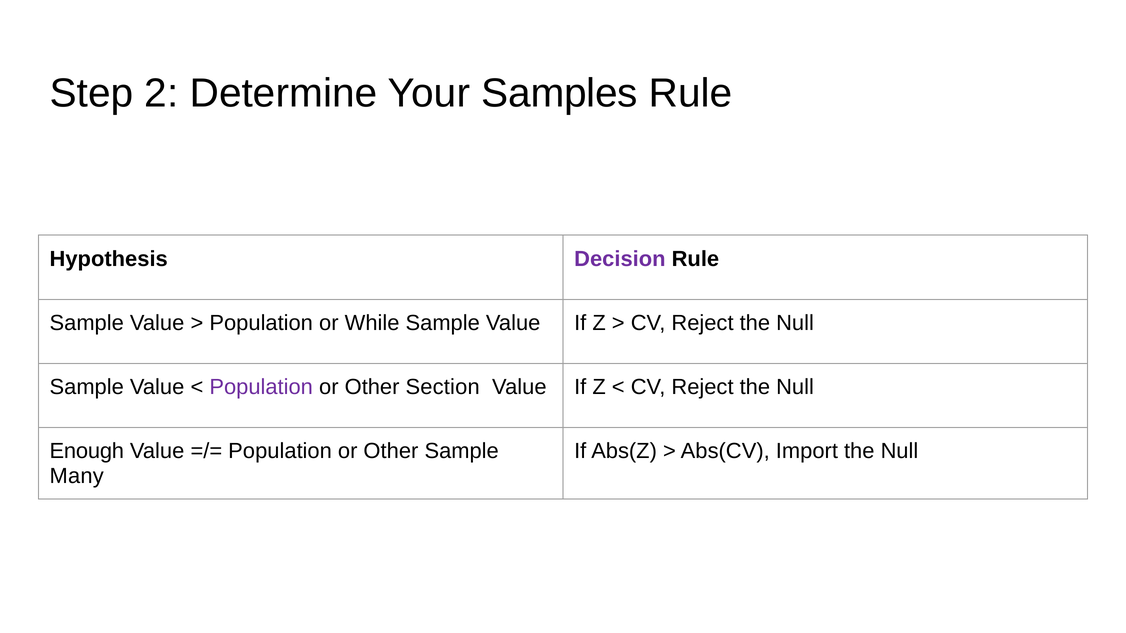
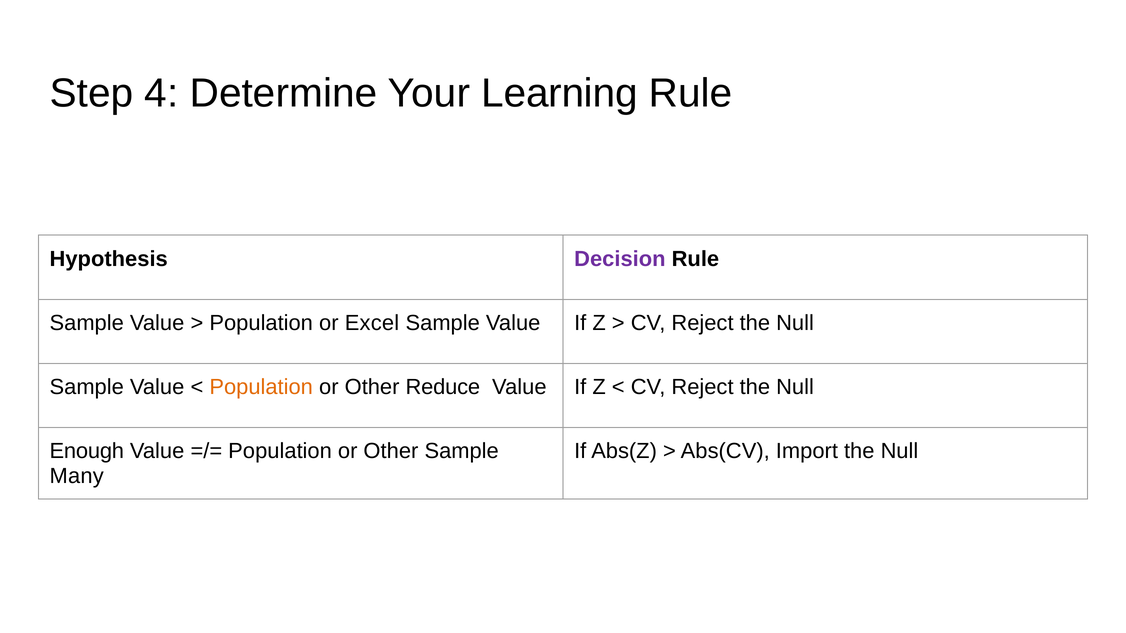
2: 2 -> 4 (161, 93)
Samples: Samples -> Learning (560, 93)
While: While -> Excel (372, 323)
Population colour: purple -> orange (261, 387)
Section: Section -> Reduce (443, 387)
